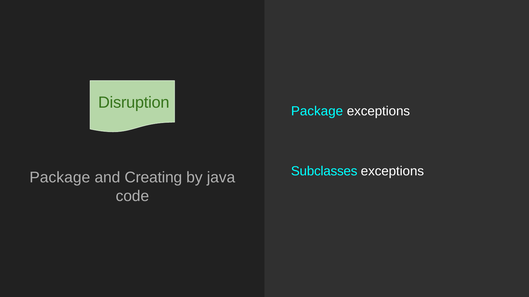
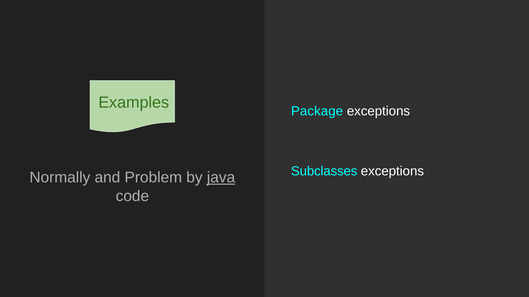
Disruption: Disruption -> Examples (134, 103)
Package: Package -> Normally (60, 178)
Creating: Creating -> Problem (153, 178)
java underline: none -> present (221, 178)
